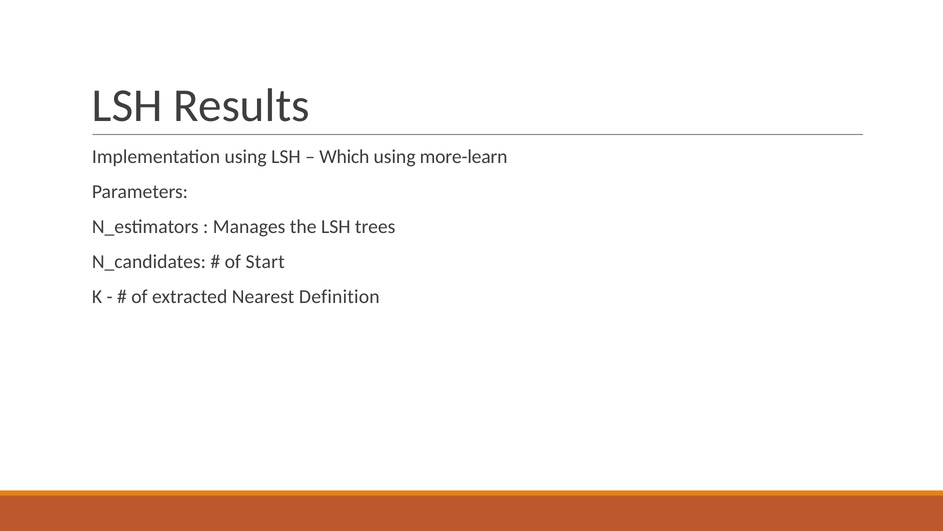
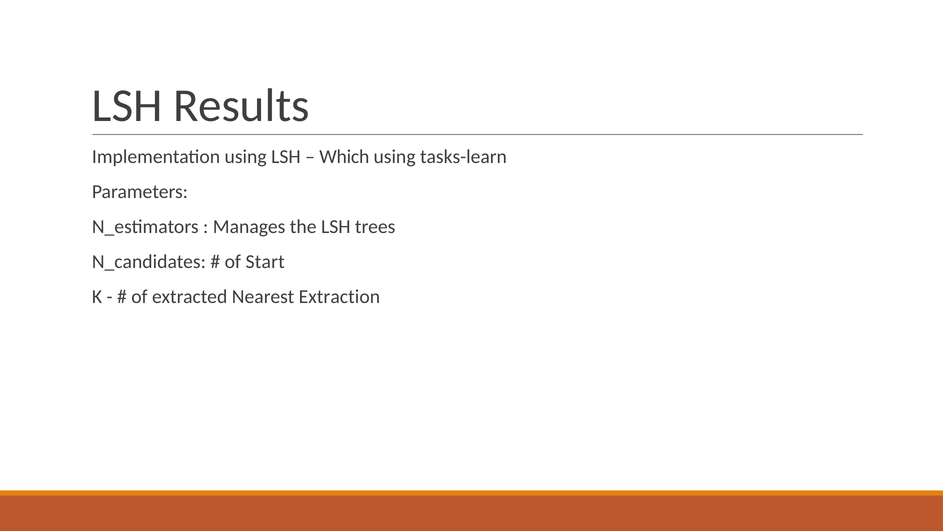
more-learn: more-learn -> tasks-learn (463, 157)
Definition: Definition -> Extraction (339, 297)
